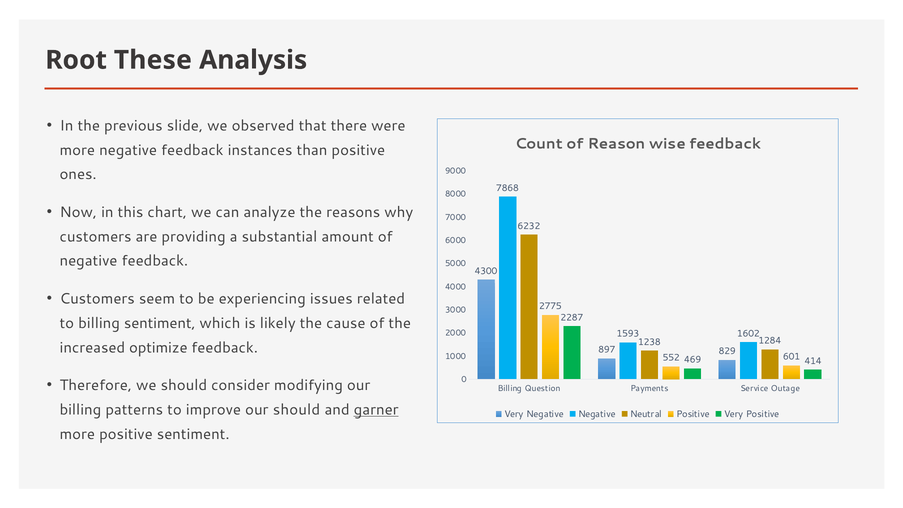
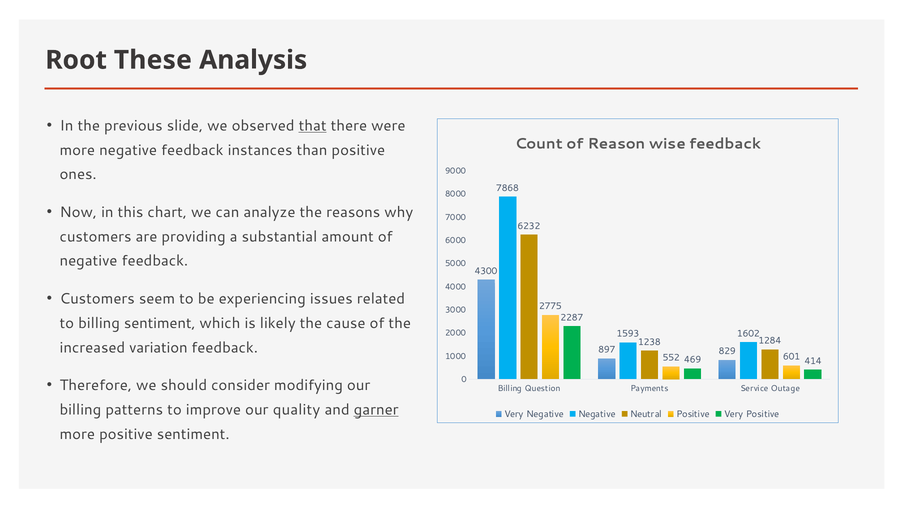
that underline: none -> present (313, 126)
optimize: optimize -> variation (158, 348)
our should: should -> quality (296, 410)
